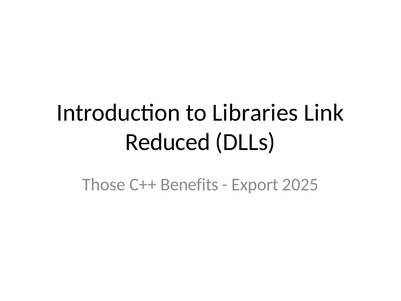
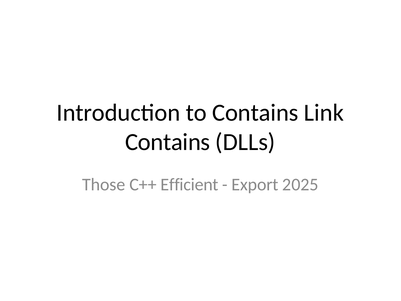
to Libraries: Libraries -> Contains (255, 113)
Reduced: Reduced -> Contains (168, 142)
Benefits: Benefits -> Efficient (190, 184)
